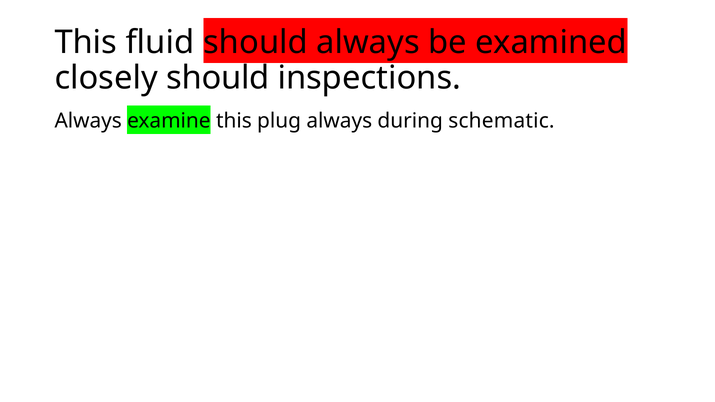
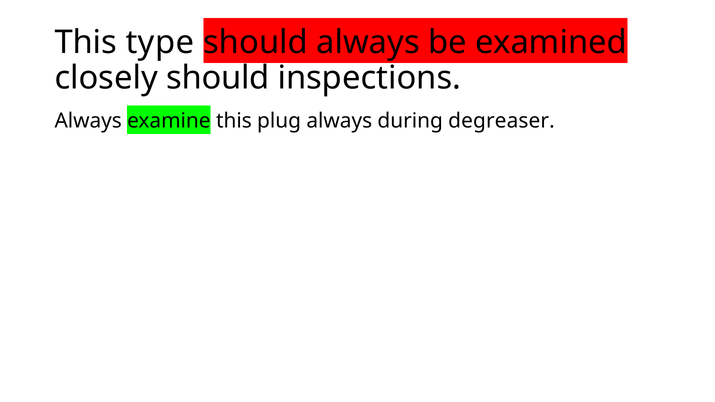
fluid: fluid -> type (160, 42)
schematic: schematic -> degreaser (501, 121)
